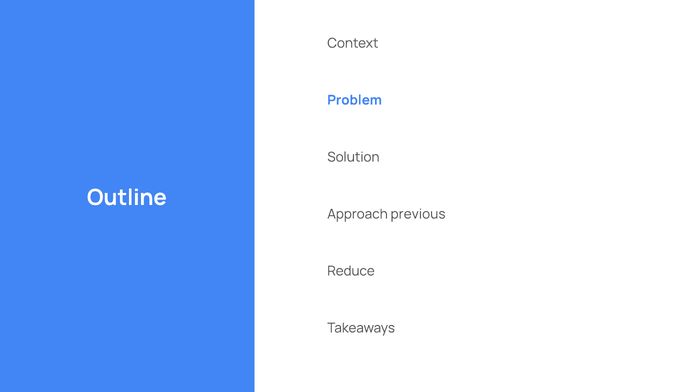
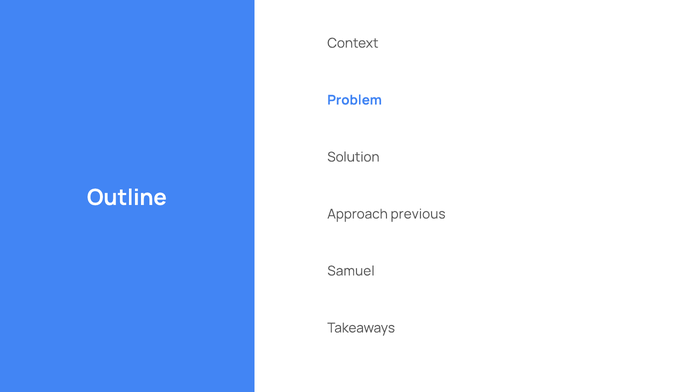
Reduce: Reduce -> Samuel (351, 271)
